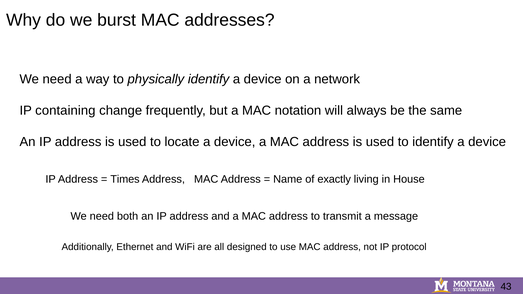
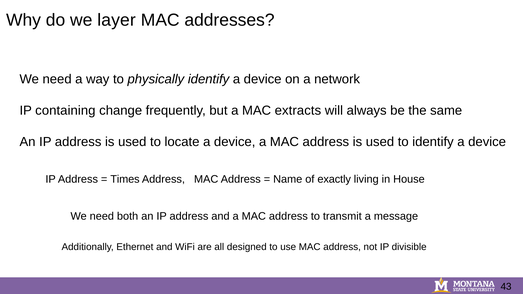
burst: burst -> layer (116, 20)
notation: notation -> extracts (298, 111)
protocol: protocol -> divisible (409, 247)
